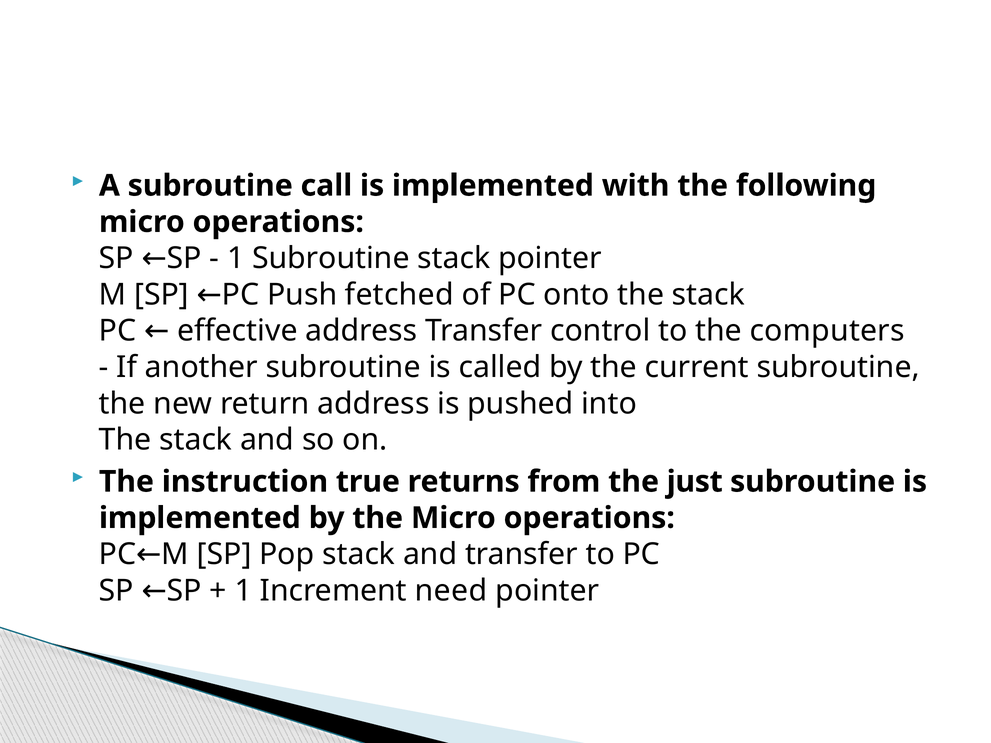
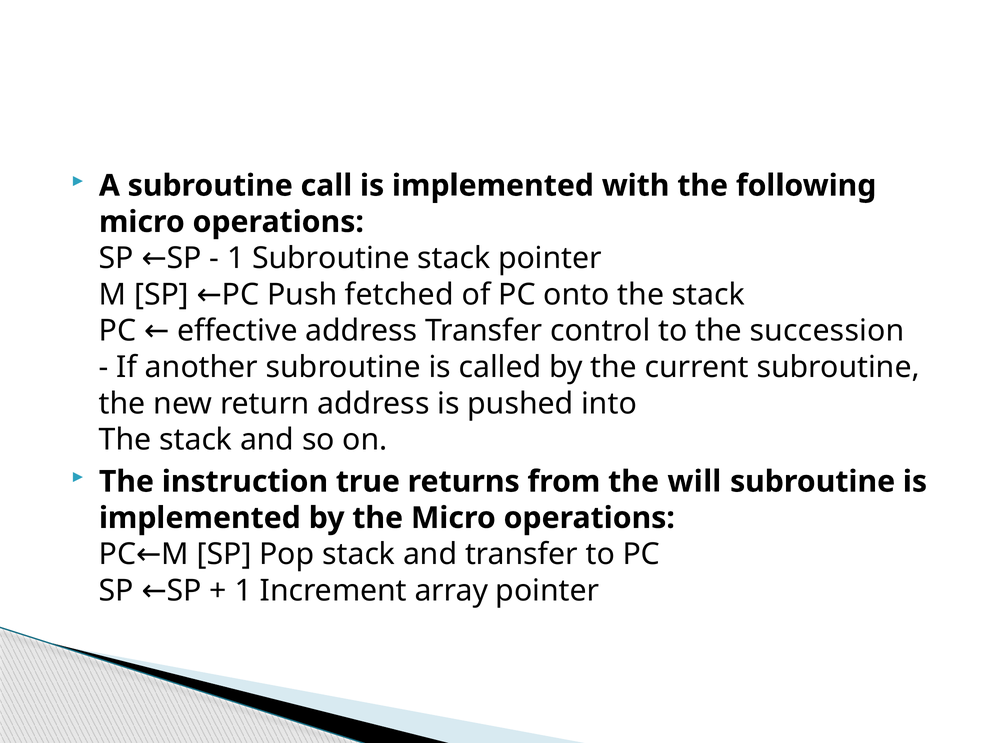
computers: computers -> succession (827, 331)
just: just -> will (694, 482)
need: need -> array (451, 591)
